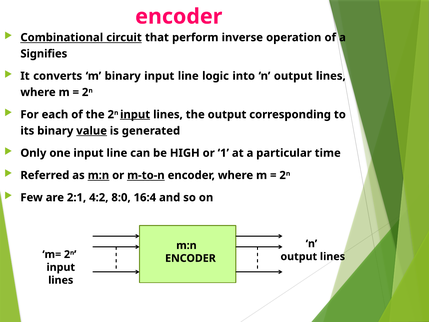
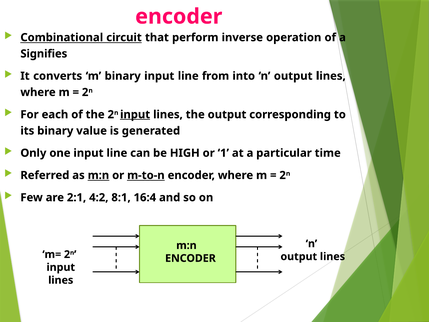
logic: logic -> from (216, 76)
value underline: present -> none (92, 131)
8:0: 8:0 -> 8:1 (121, 197)
